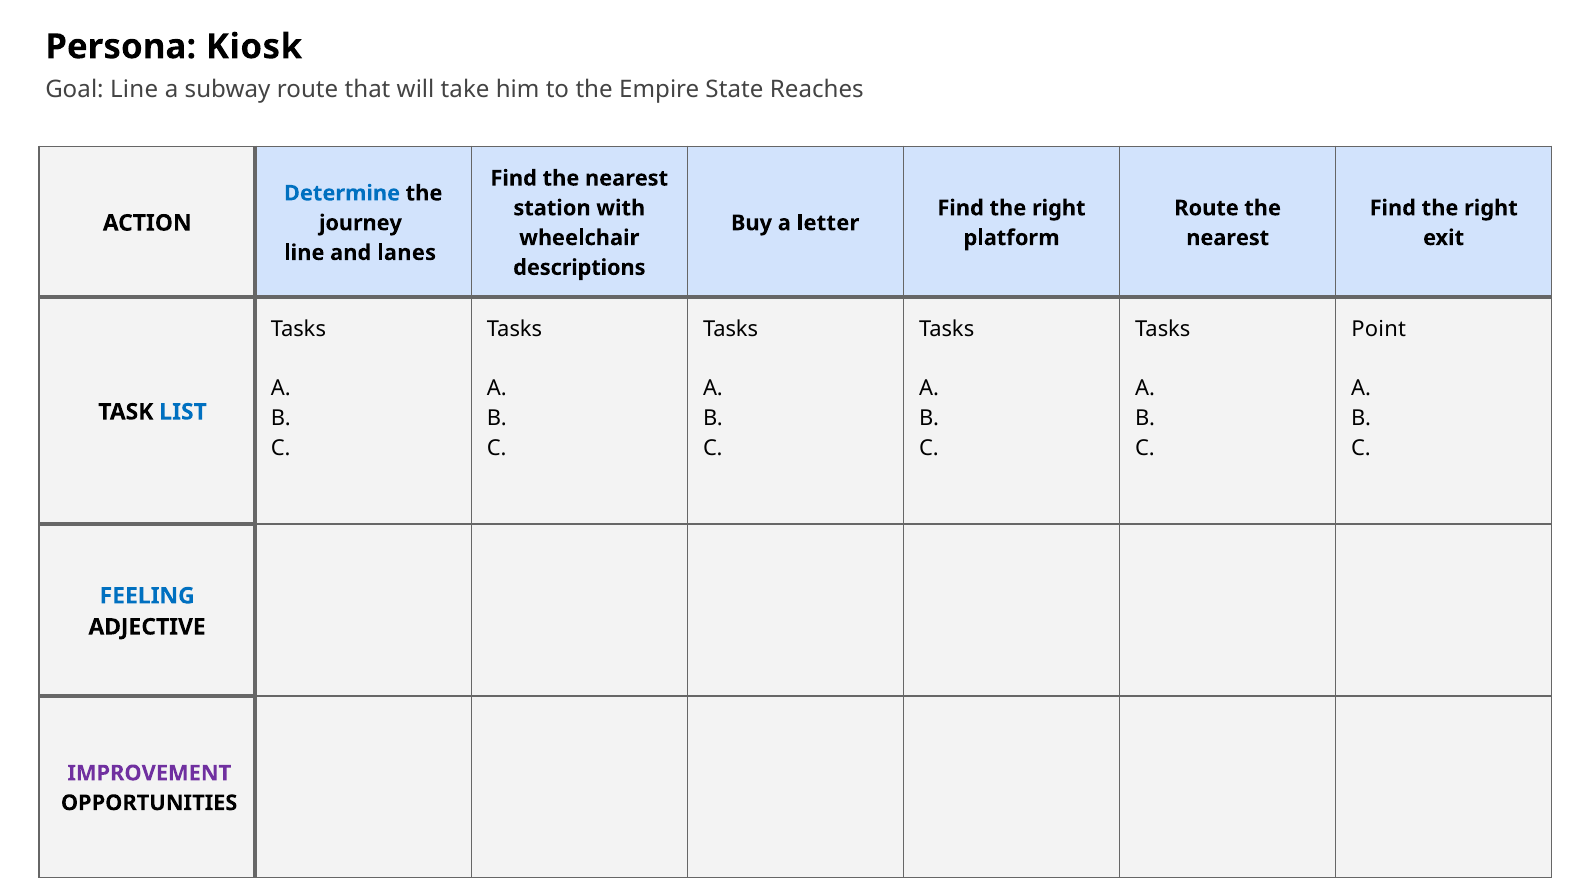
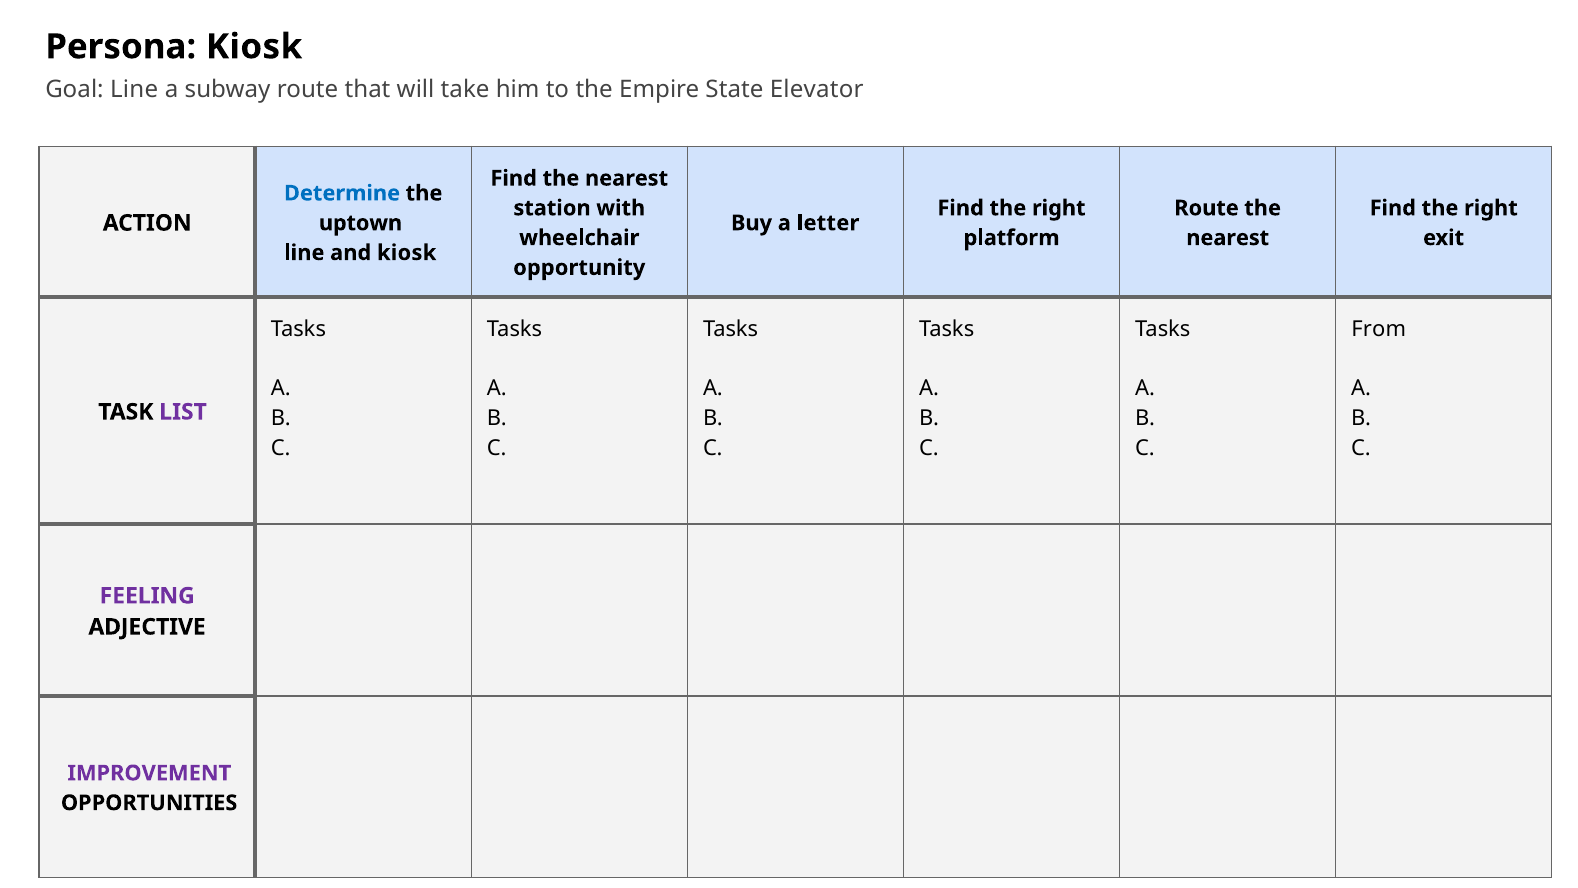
Reaches: Reaches -> Elevator (817, 89)
journey: journey -> uptown (360, 223)
and lanes: lanes -> kiosk (407, 253)
descriptions: descriptions -> opportunity (579, 268)
Point: Point -> From (1379, 329)
LIST colour: blue -> purple (183, 412)
FEELING colour: blue -> purple (147, 596)
